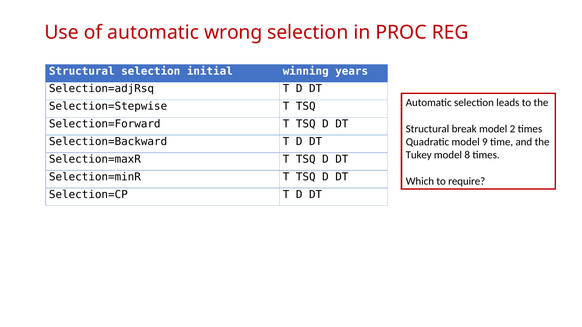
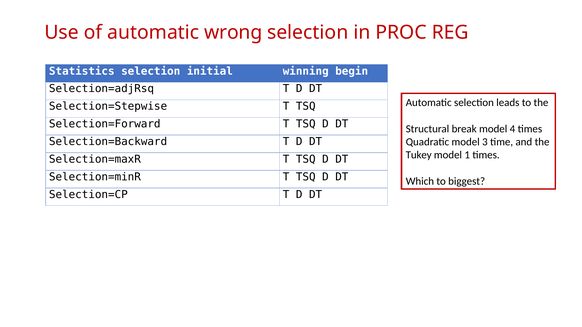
Structural: Structural -> Statistics (82, 71)
years: years -> begin (352, 71)
2: 2 -> 4 (512, 129)
9: 9 -> 3 (485, 142)
8: 8 -> 1 (467, 155)
require: require -> biggest (467, 181)
